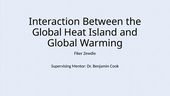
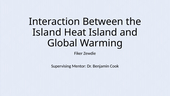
Global: Global -> Island (47, 32)
